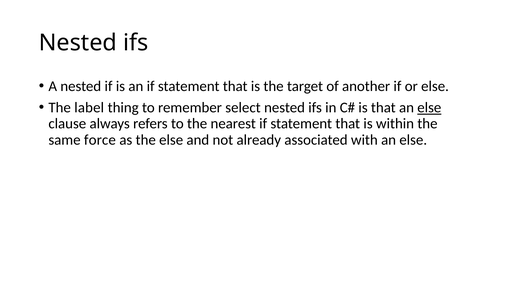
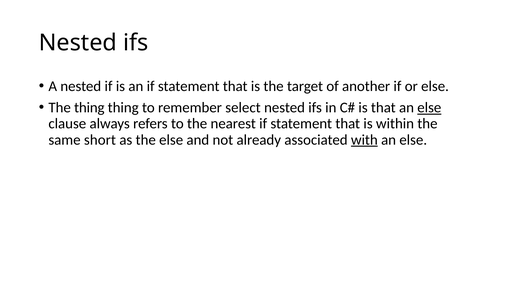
The label: label -> thing (89, 108)
force: force -> short (100, 140)
with underline: none -> present (364, 140)
